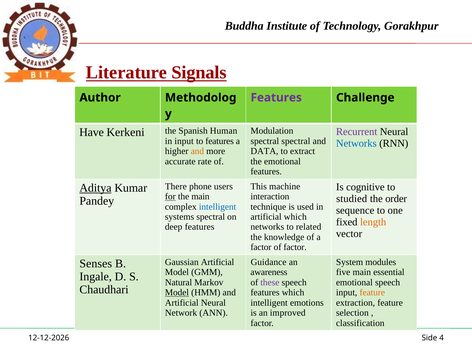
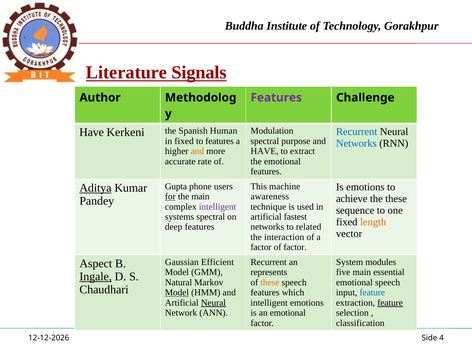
Recurrent colour: purple -> blue (357, 132)
in input: input -> fixed (184, 141)
spectral spectral: spectral -> purpose (296, 141)
DATA: DATA -> HAVE (264, 151)
There: There -> Gupta (176, 186)
Is cognitive: cognitive -> emotions (365, 187)
interaction: interaction -> awareness (270, 197)
studied: studied -> achieve (352, 199)
the order: order -> these (396, 199)
intelligent colour: blue -> purple (218, 207)
artificial which: which -> fastest (295, 217)
knowledge: knowledge -> interaction (284, 237)
Gaussian Artificial: Artificial -> Efficient (218, 262)
Guidance: Guidance -> Recurrent (269, 262)
Senses: Senses -> Aspect (96, 264)
awareness: awareness -> represents (269, 272)
Ingale underline: none -> present (96, 277)
these colour: purple -> orange (270, 282)
feature colour: orange -> blue (372, 293)
Neural underline: none -> present (213, 303)
feature underline: none -> present (390, 303)
an improved: improved -> emotional (288, 313)
